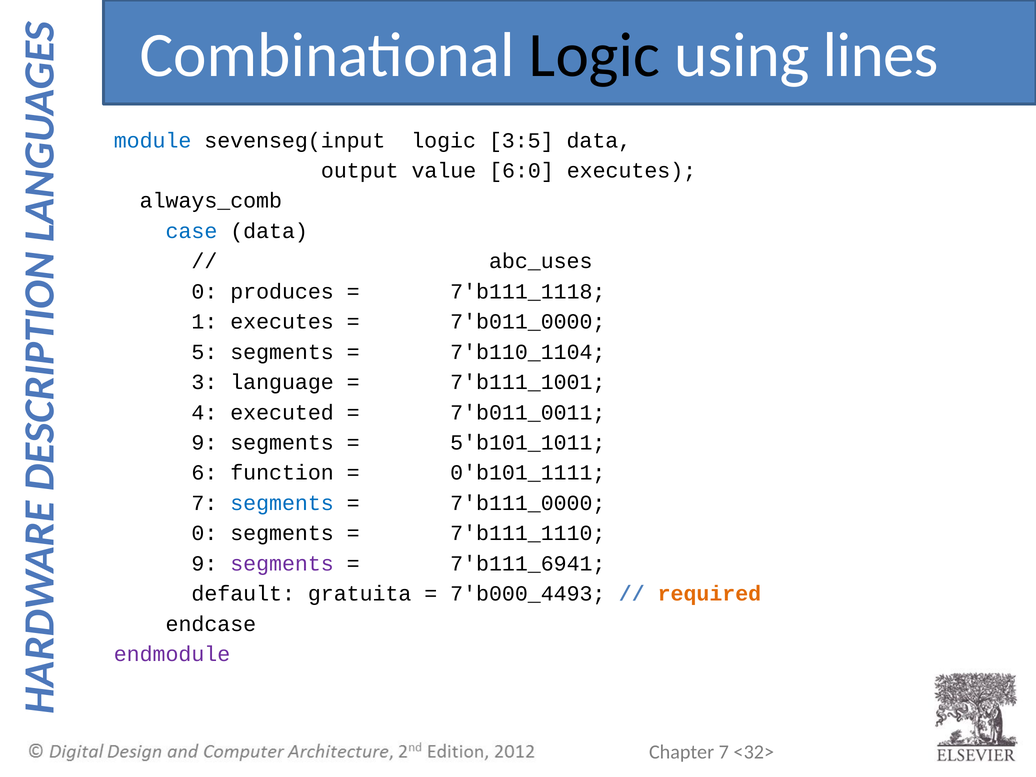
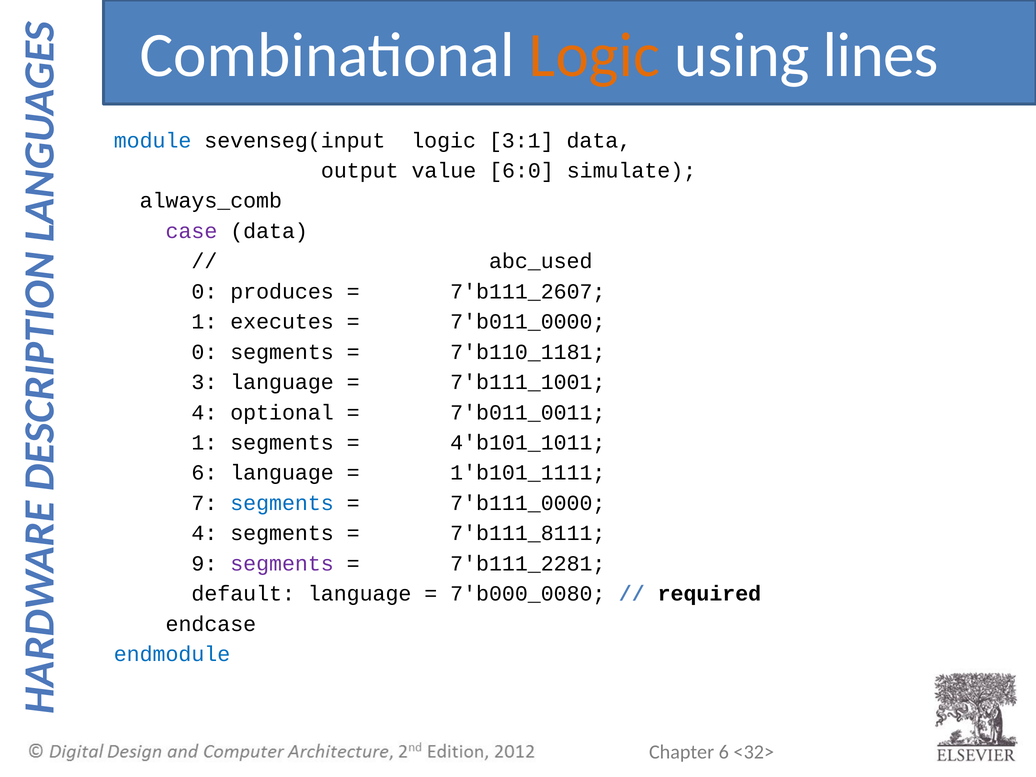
Logic colour: black -> orange (594, 55)
3:5: 3:5 -> 3:1 (521, 140)
6:0 executes: executes -> simulate (631, 171)
case colour: blue -> purple (191, 231)
abc_uses: abc_uses -> abc_used (541, 261)
7'b111_1118: 7'b111_1118 -> 7'b111_2607 (528, 292)
5: 5 -> 0 (204, 352)
7'b110_1104: 7'b110_1104 -> 7'b110_1181 (528, 352)
executed: executed -> optional (282, 412)
9: 9 -> 1 (204, 443)
5'b101_1011: 5'b101_1011 -> 4'b101_1011 (528, 443)
6 function: function -> language (282, 473)
0'b101_1111: 0'b101_1111 -> 1'b101_1111 (528, 473)
0: 0 -> 4 (204, 533)
7'b111_1110: 7'b111_1110 -> 7'b111_8111 (528, 533)
7'b111_6941: 7'b111_6941 -> 7'b111_2281 (528, 564)
default gratuita: gratuita -> language (360, 594)
7'b000_4493: 7'b000_4493 -> 7'b000_0080 (528, 594)
required colour: orange -> black (709, 594)
endmodule colour: purple -> blue (172, 654)
7: 7 -> 6 (724, 752)
